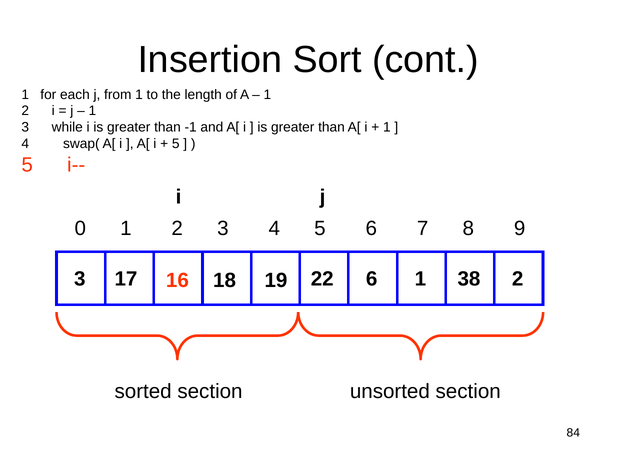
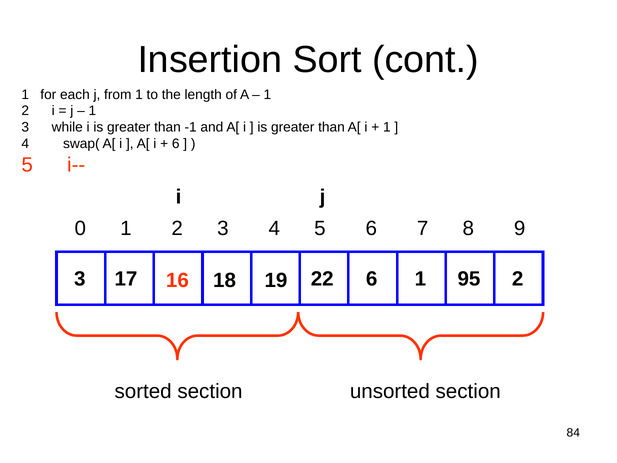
5: 5 -> 6 (176, 144)
38: 38 -> 95 (469, 279)
